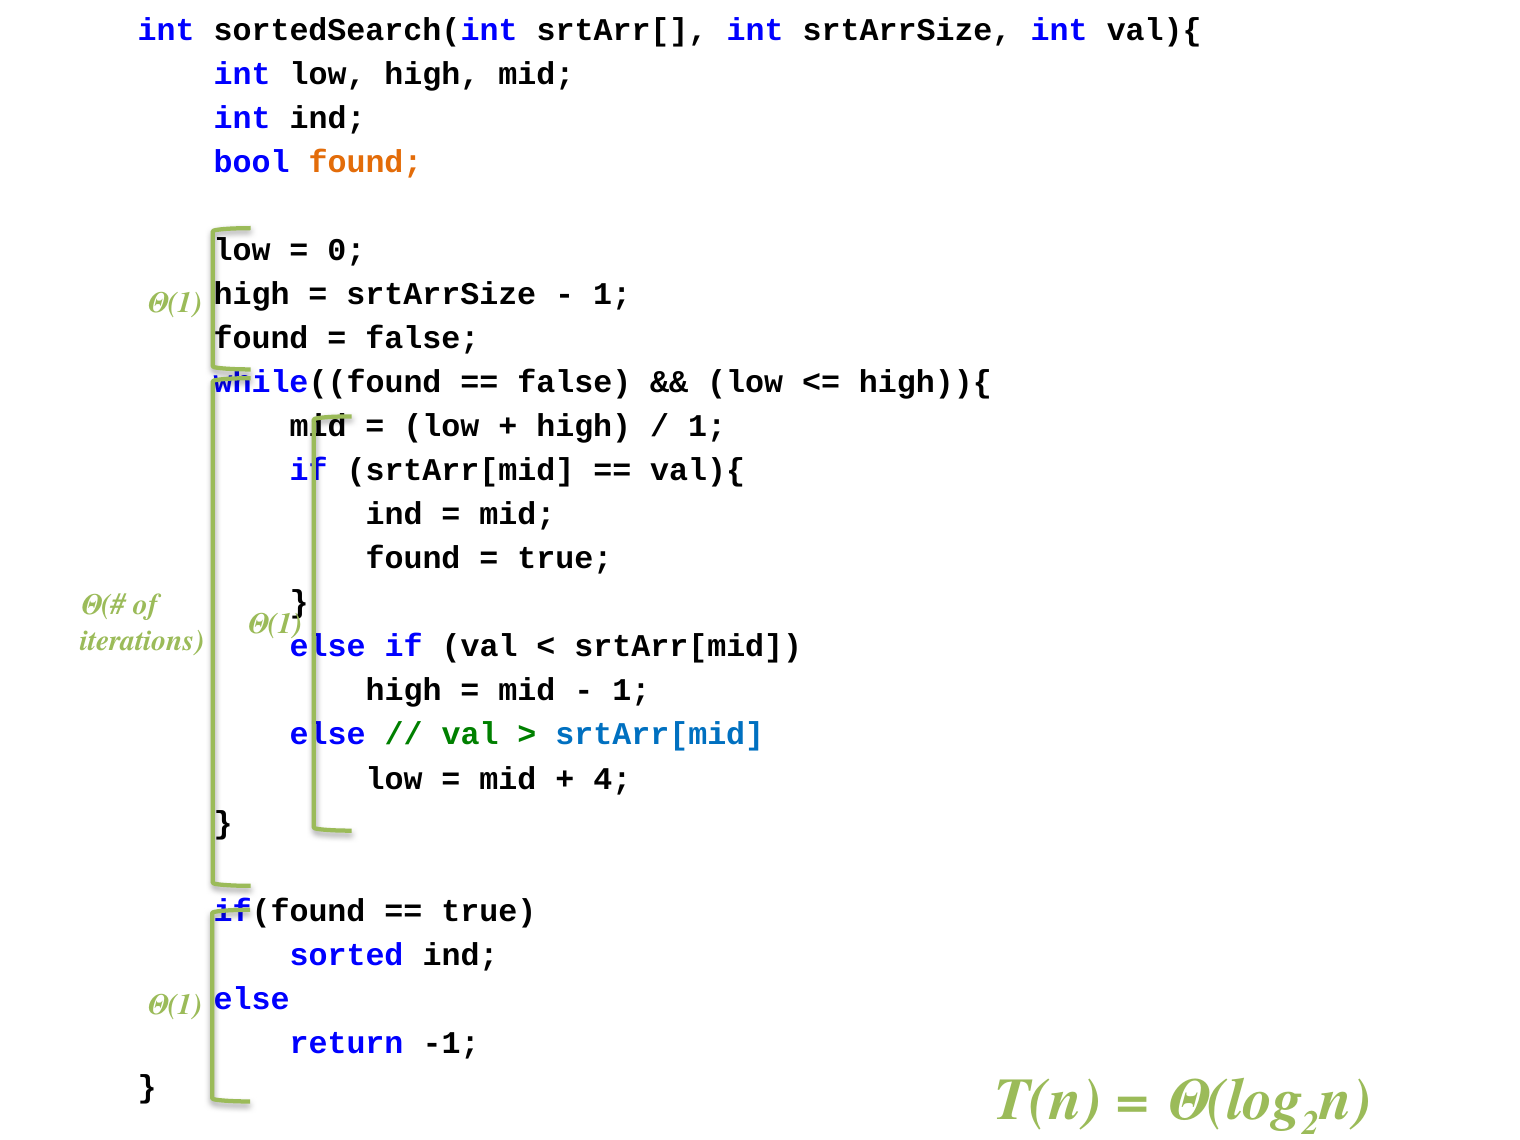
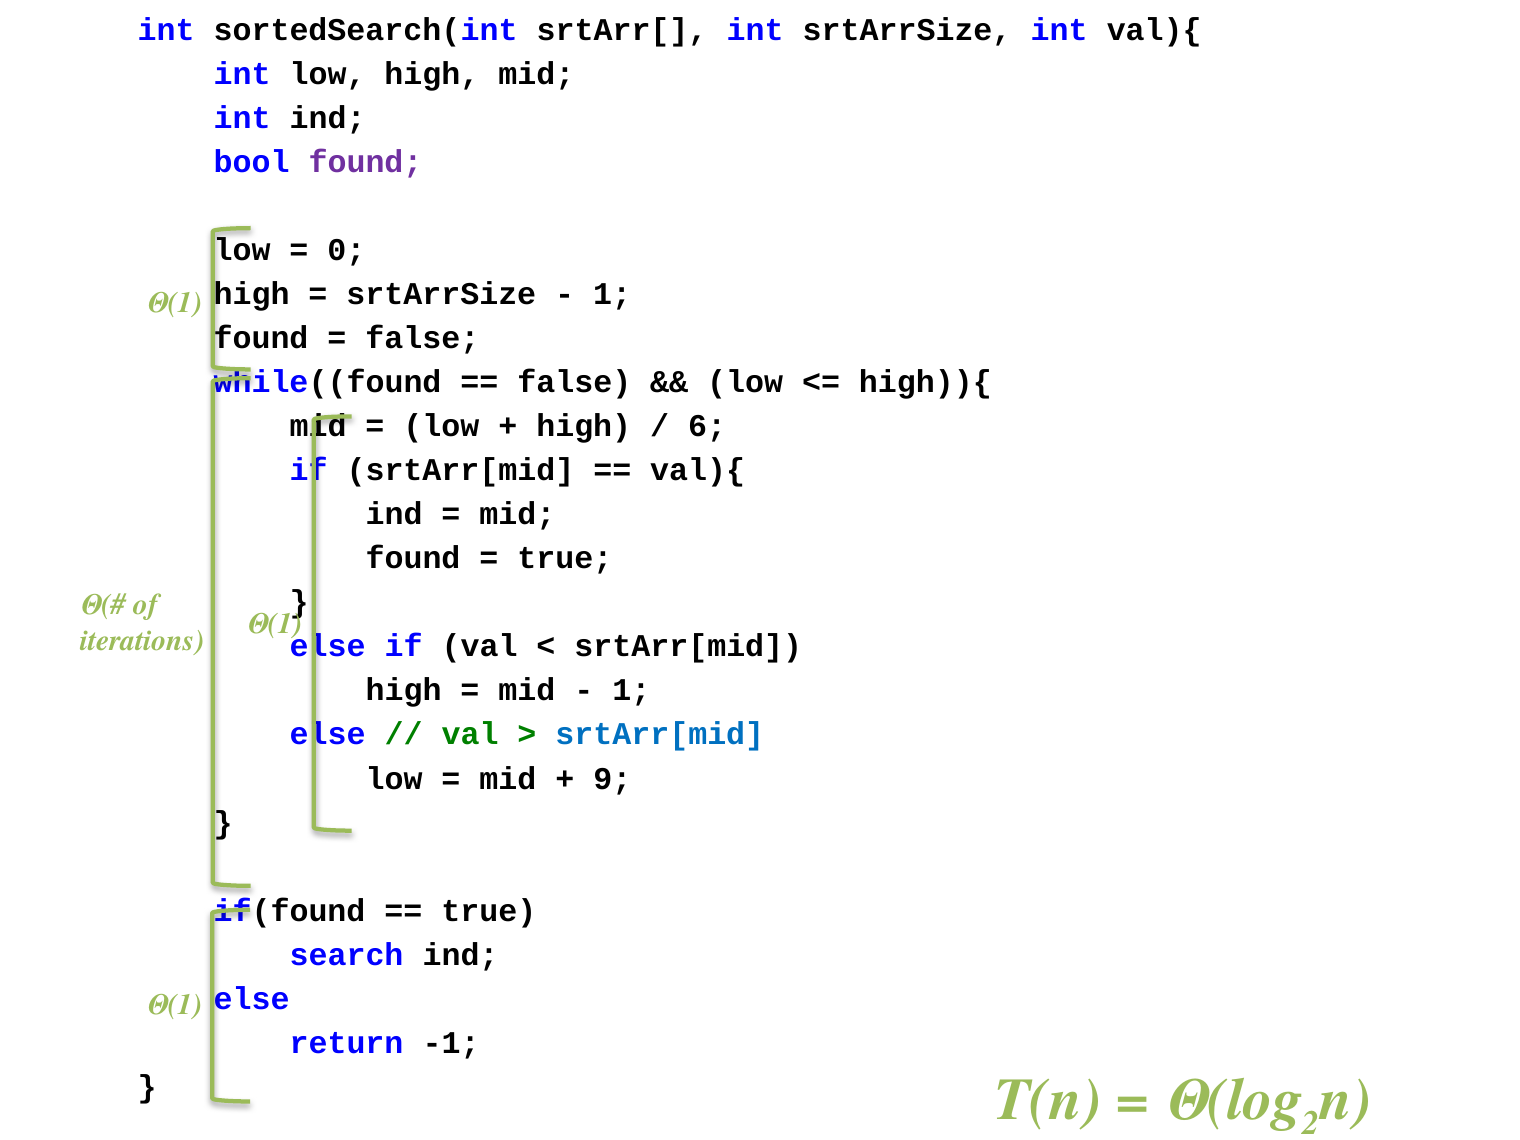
found colour: orange -> purple (366, 162)
1: 1 -> 6 (707, 426)
4: 4 -> 9 (612, 779)
sorted: sorted -> search (347, 955)
